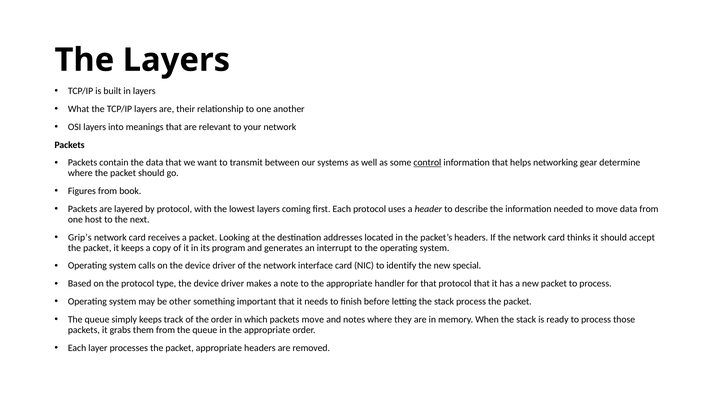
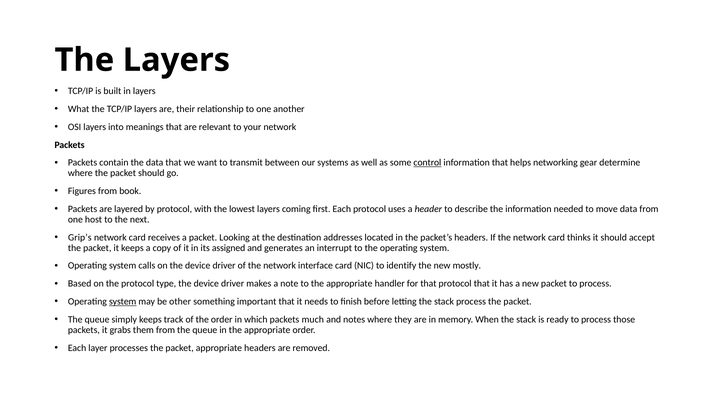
program: program -> assigned (229, 248)
special: special -> mostly (467, 266)
system underline: none -> present (123, 302)
packets move: move -> much (313, 320)
